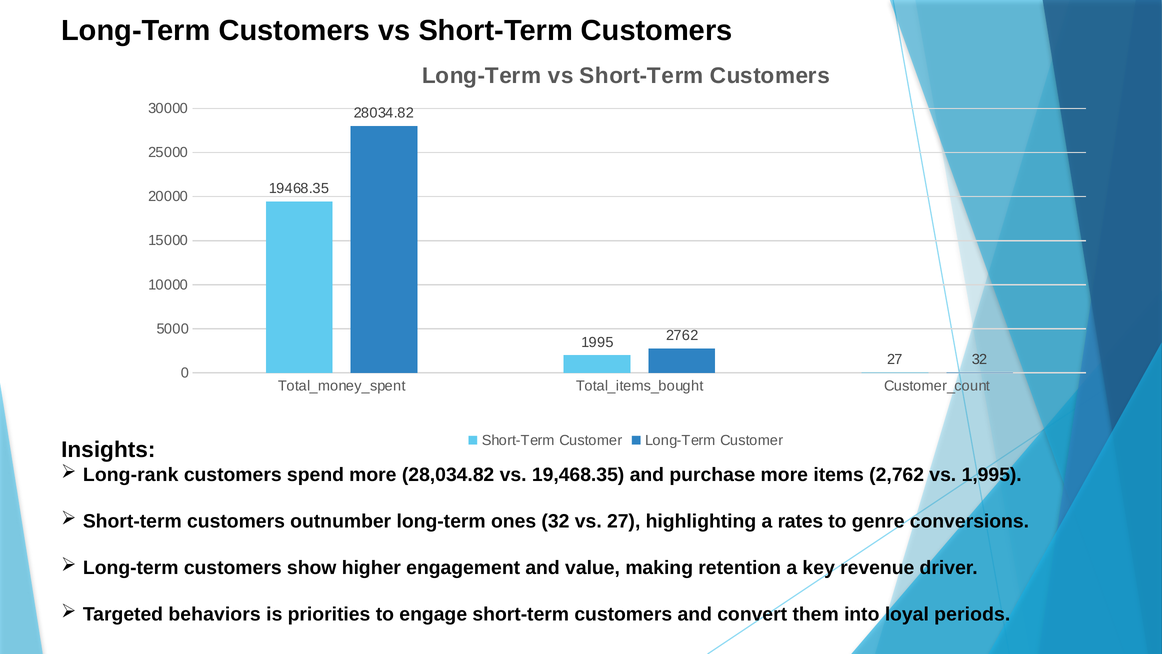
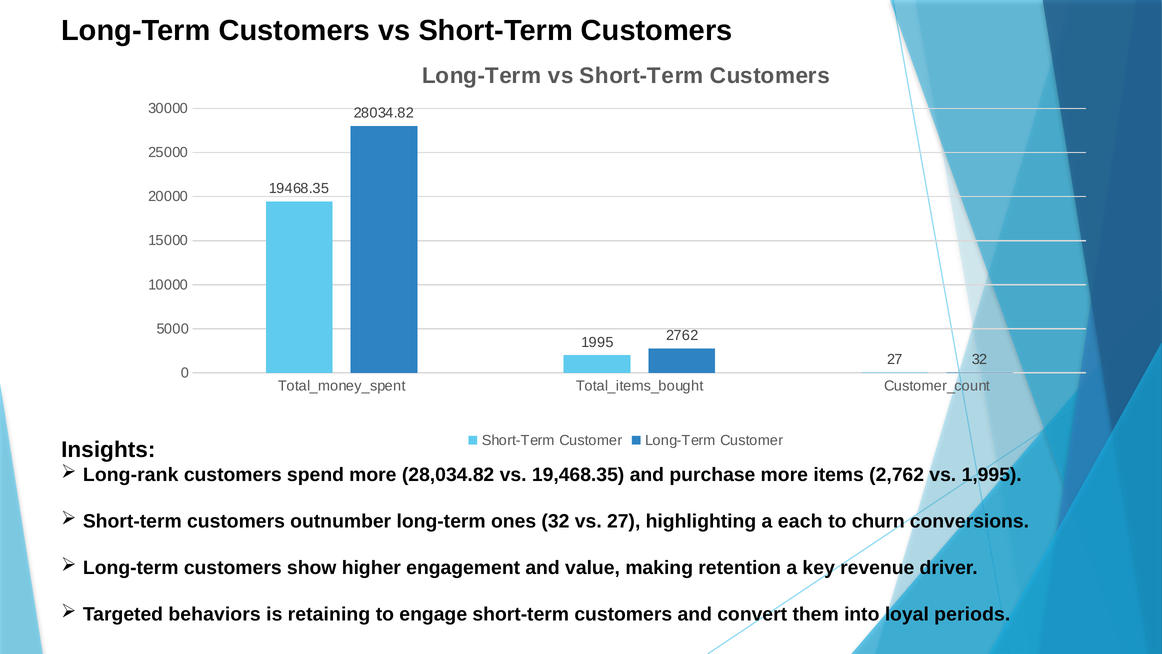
rates: rates -> each (800, 521)
genre: genre -> churn (878, 521)
priorities: priorities -> retaining (329, 614)
